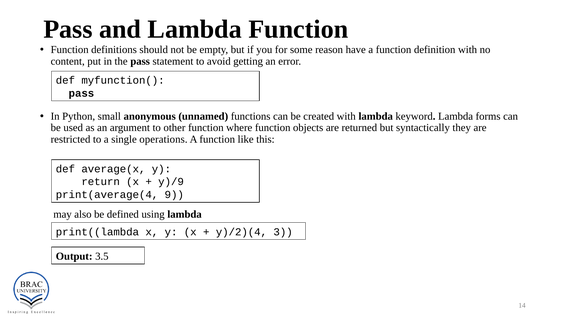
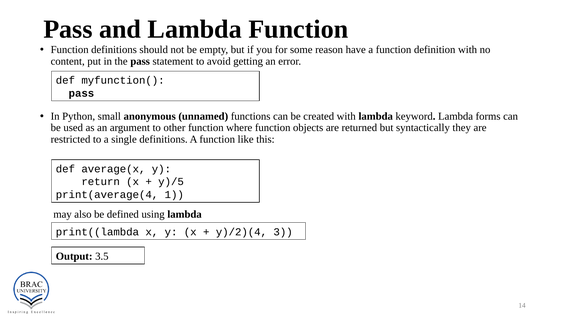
single operations: operations -> definitions (164, 139)
y)/9: y)/9 -> y)/5 (171, 182)
9: 9 -> 1 (174, 195)
